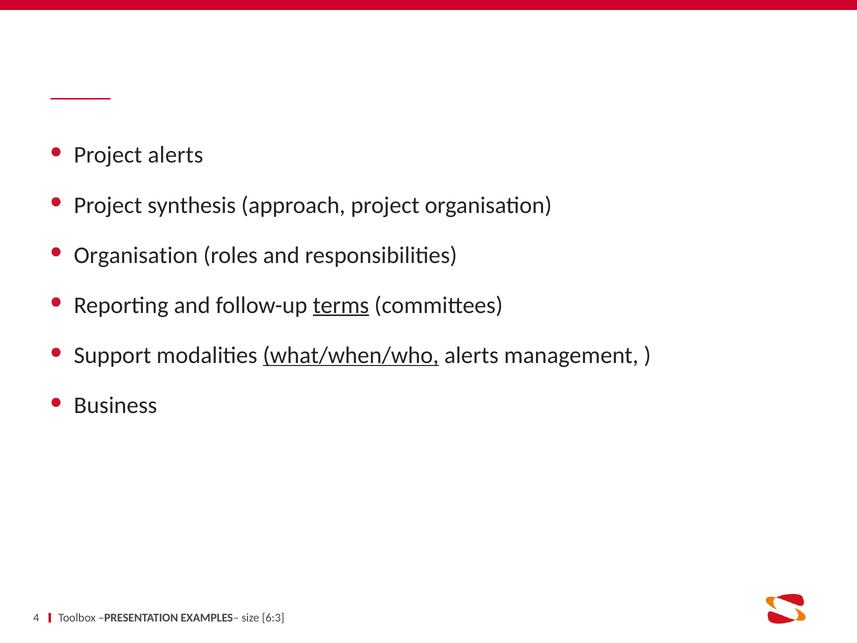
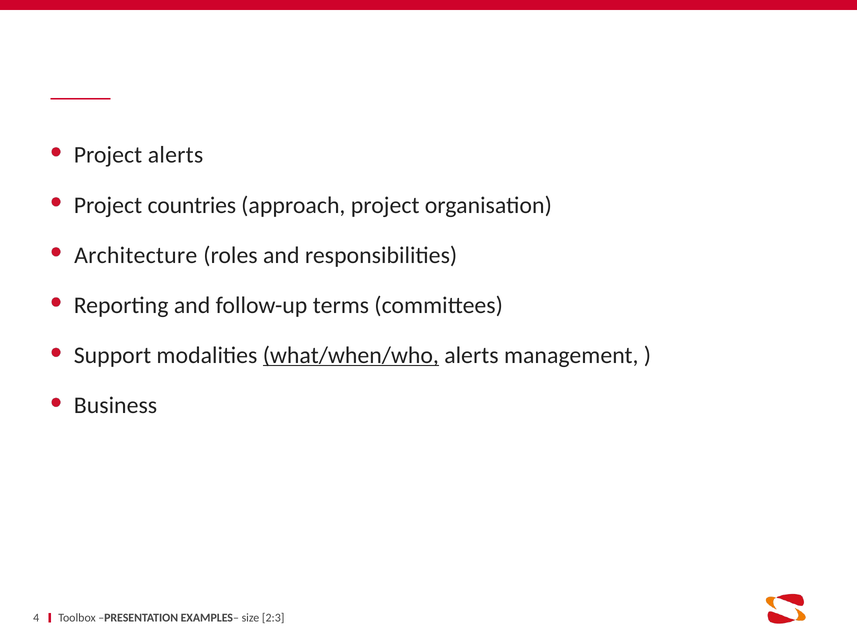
synthesis: synthesis -> countries (192, 205)
Organisation: Organisation -> Architecture (136, 255)
terms underline: present -> none (341, 305)
6:3: 6:3 -> 2:3 (273, 618)
